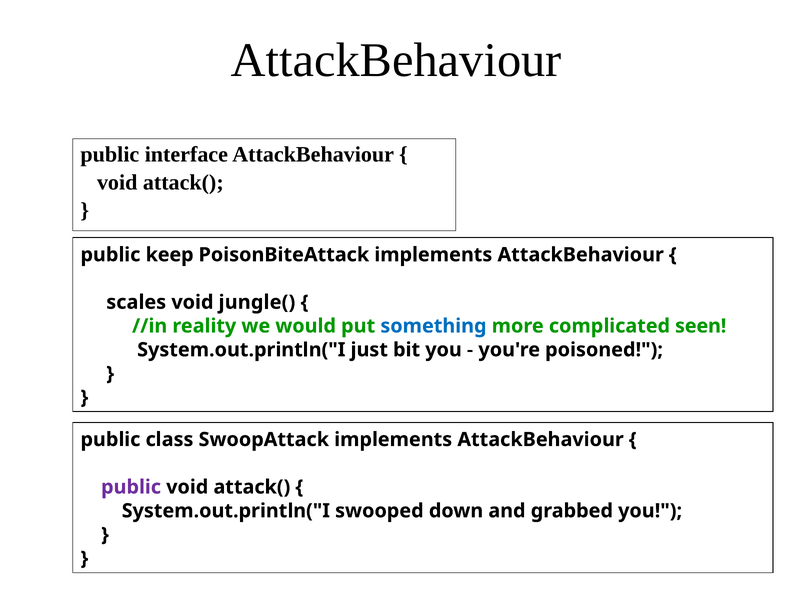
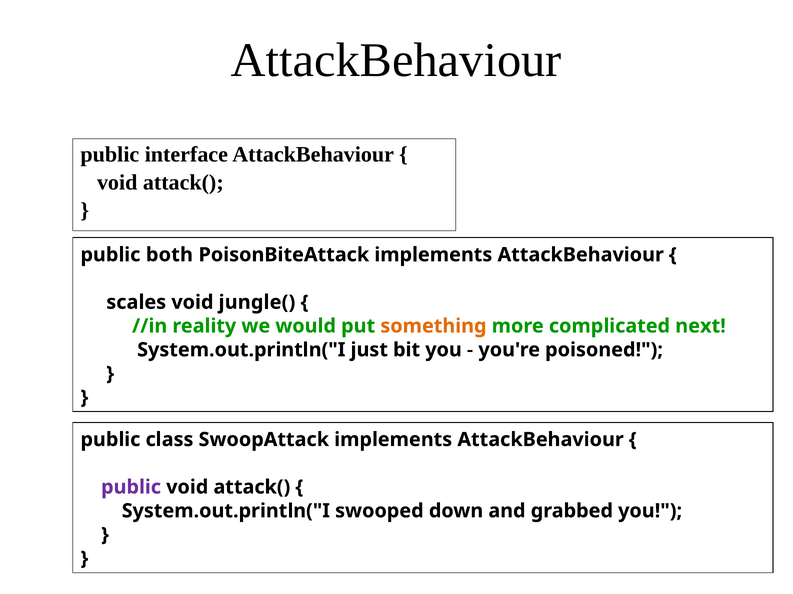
keep: keep -> both (169, 255)
something colour: blue -> orange (433, 326)
seen: seen -> next (701, 326)
